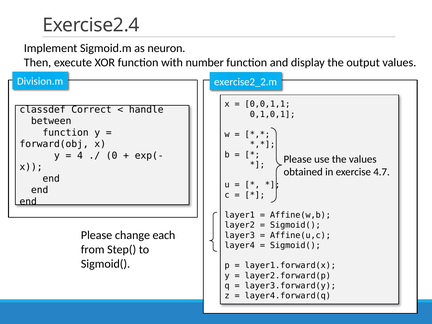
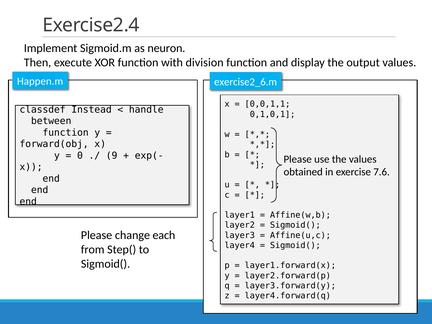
number: number -> division (205, 63)
Division.m: Division.m -> Happen.m (40, 81)
exercise2_2.m: exercise2_2.m -> exercise2_6.m (246, 82)
Correct: Correct -> Instead (92, 110)
4: 4 -> 0 (80, 156)
0: 0 -> 9 (112, 156)
4.7: 4.7 -> 7.6 (382, 172)
